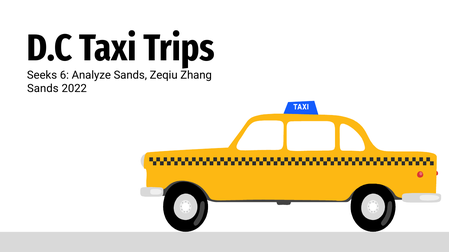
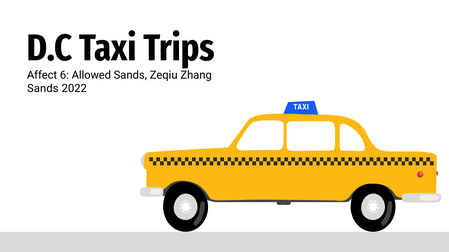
Seeks: Seeks -> Affect (42, 75)
Analyze: Analyze -> Allowed (91, 75)
